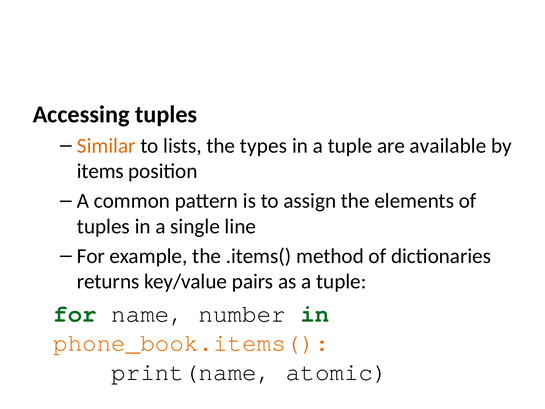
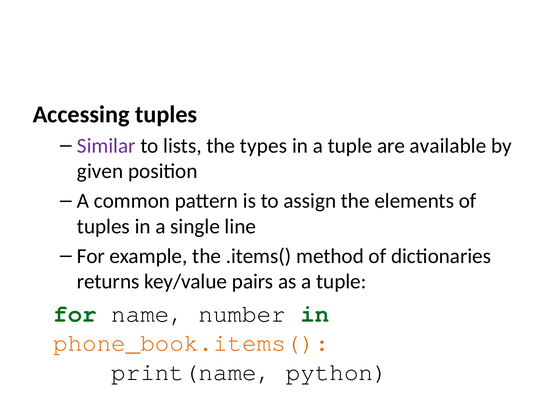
Similar colour: orange -> purple (106, 146)
items: items -> given (100, 171)
atomic: atomic -> python (337, 372)
